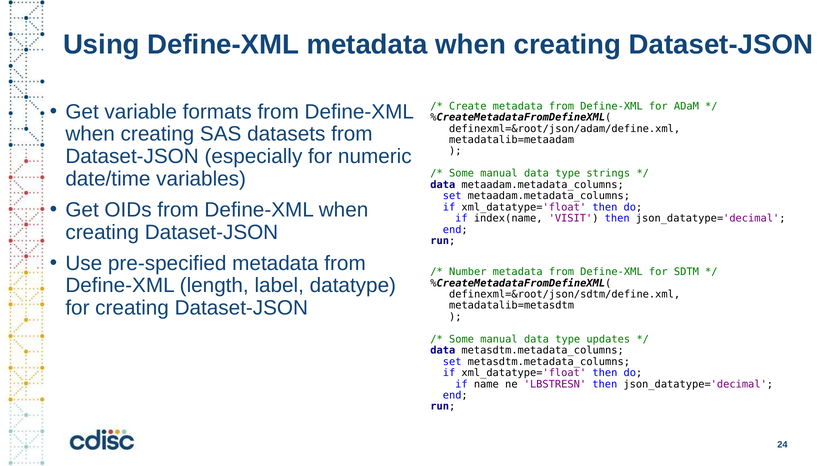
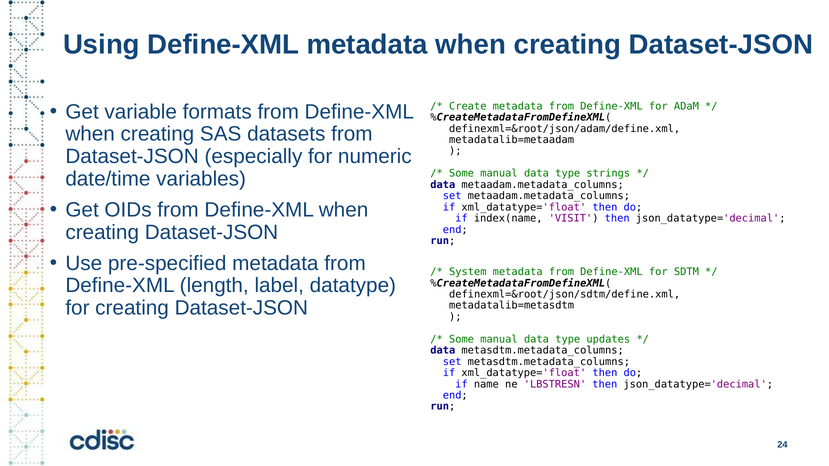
Number: Number -> System (468, 272)
